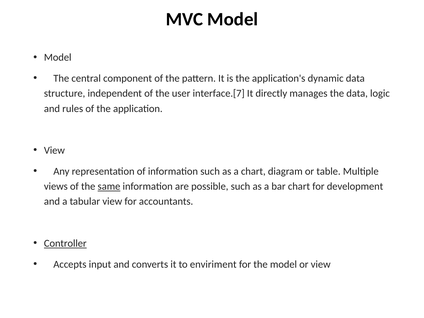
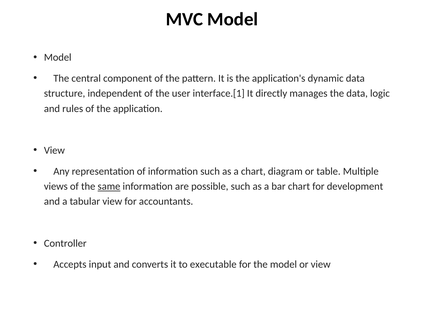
interface.[7: interface.[7 -> interface.[1 (219, 93)
Controller underline: present -> none (65, 243)
enviriment: enviriment -> executable (213, 264)
